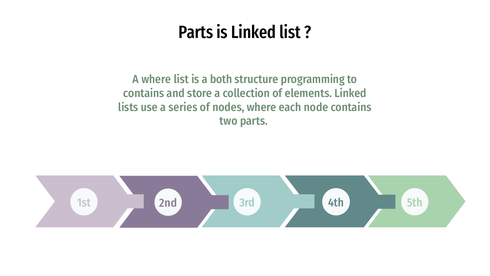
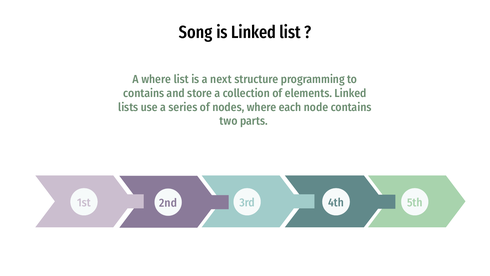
Parts: Parts -> Song (196, 32)
both: both -> next (221, 79)
